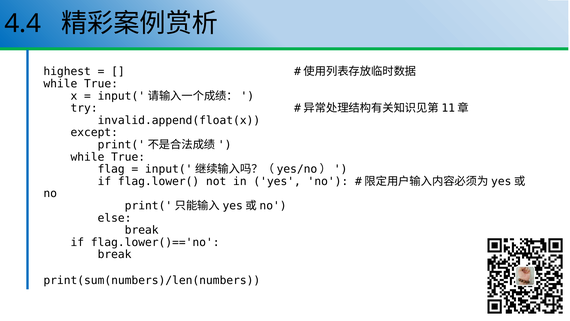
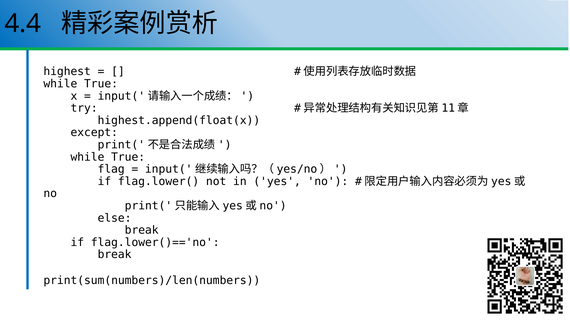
invalid.append(float(x: invalid.append(float(x -> highest.append(float(x (179, 120)
